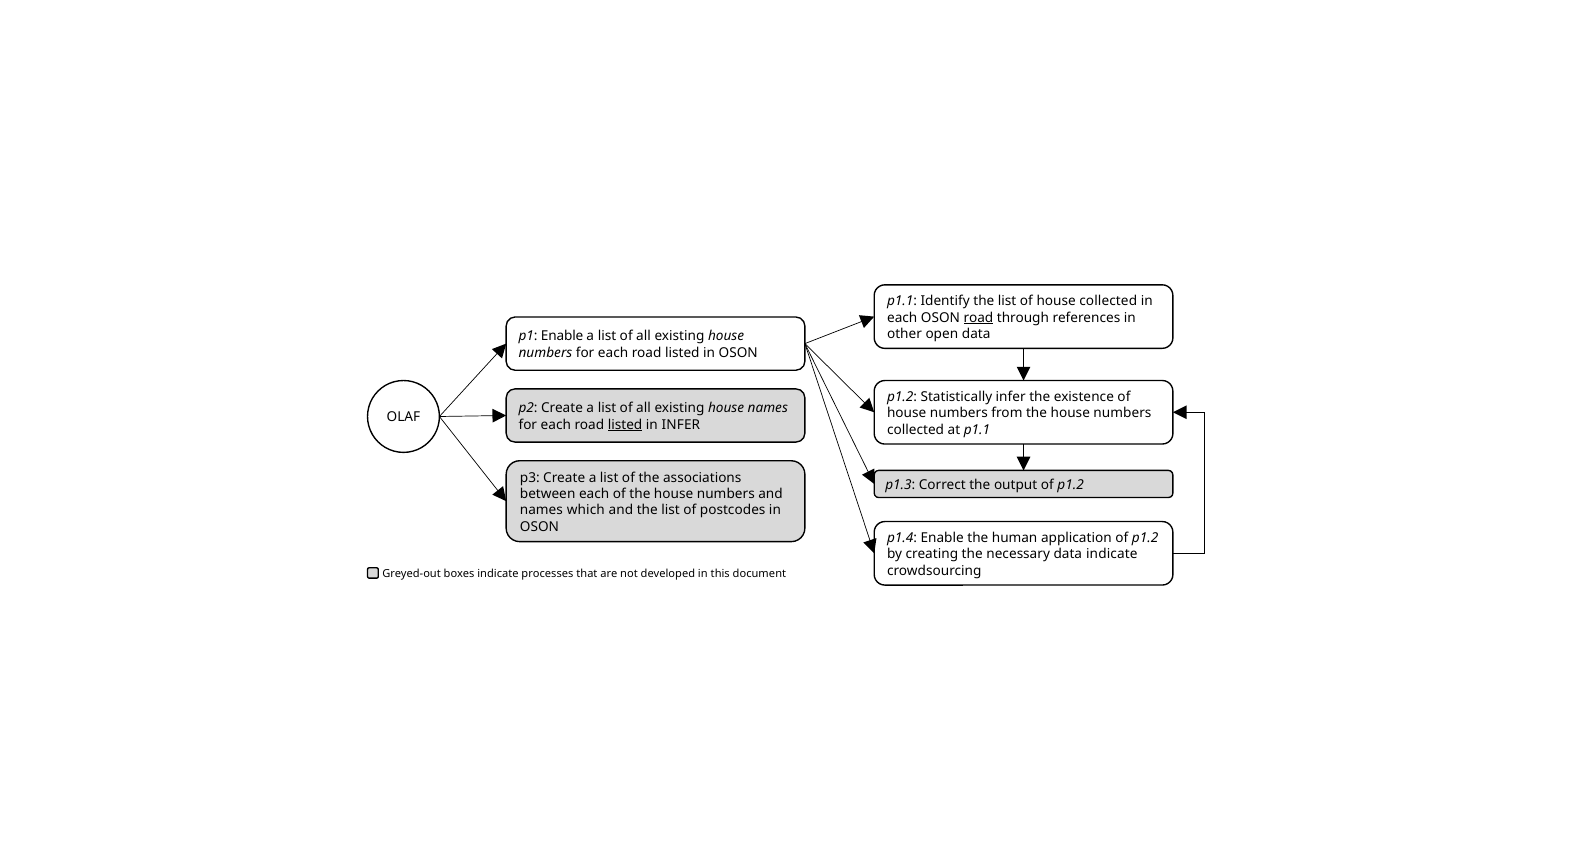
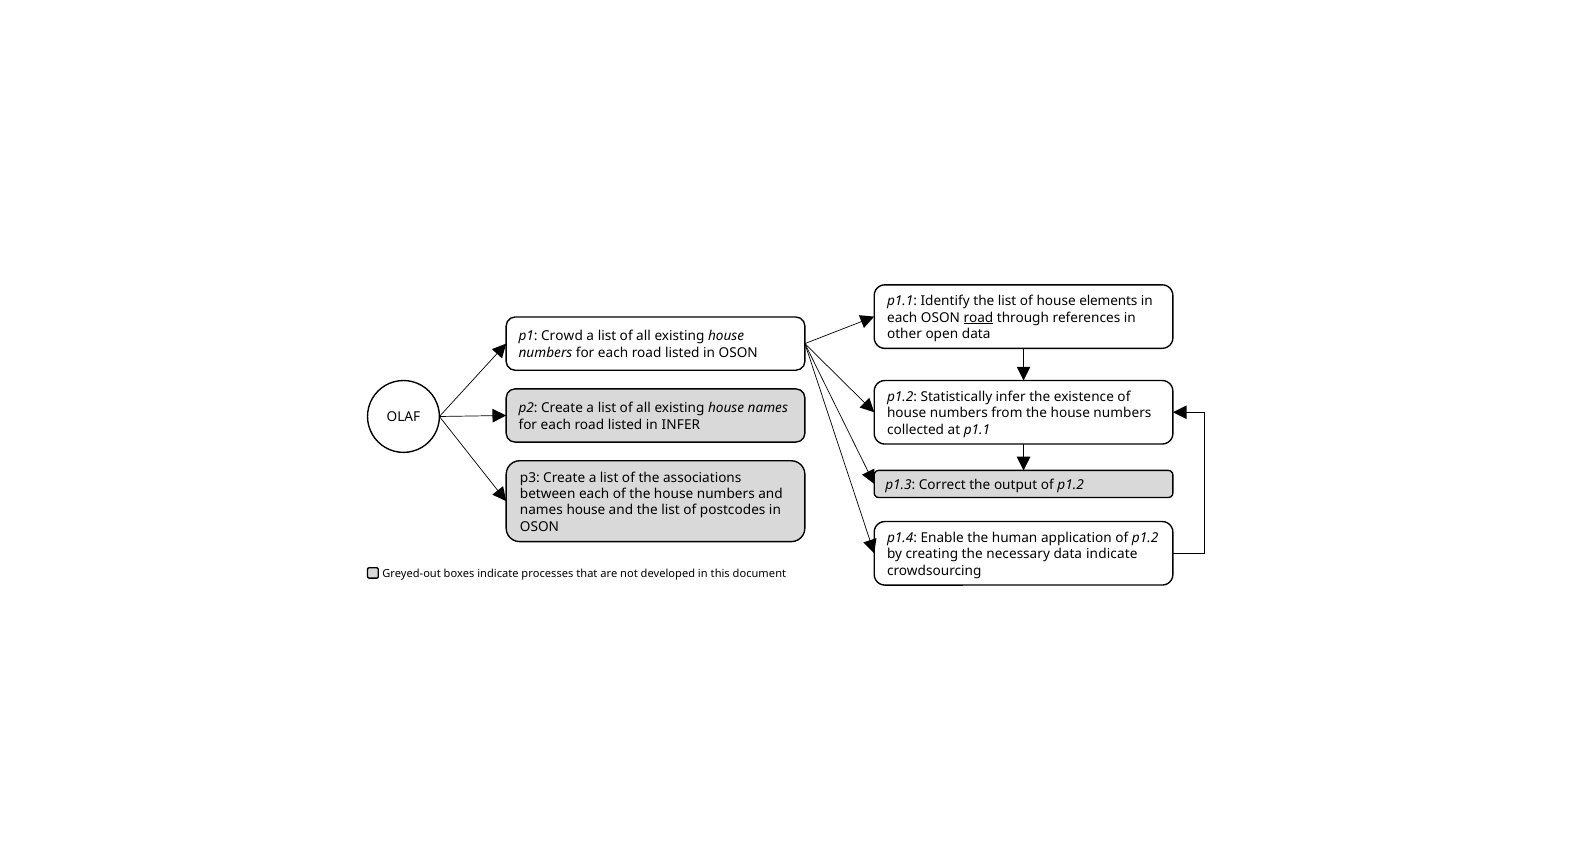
house collected: collected -> elements (1108, 301)
p1 Enable: Enable -> Crowd (562, 336)
listed underline: present -> none (625, 425)
names which: which -> house (586, 510)
